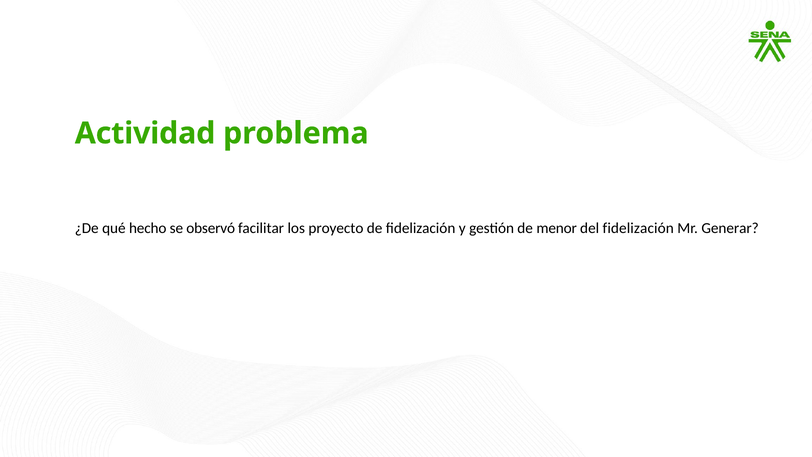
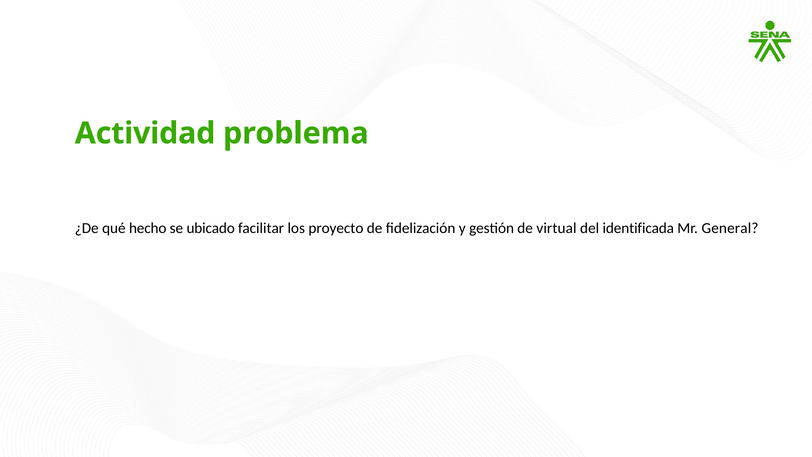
observó: observó -> ubicado (211, 228)
menor: menor -> virtual (556, 228)
del fidelización: fidelización -> identificada (638, 228)
Generar: Generar -> General (730, 228)
